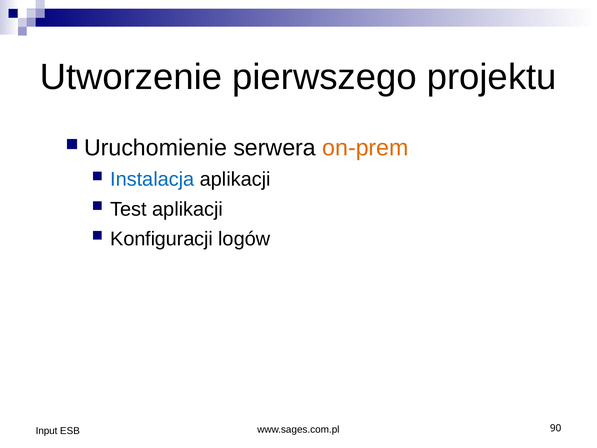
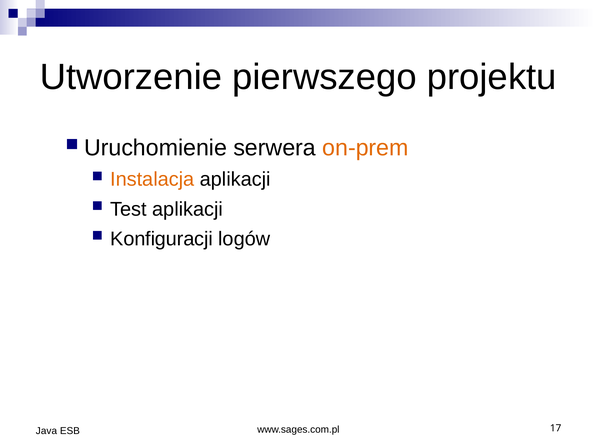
Instalacja colour: blue -> orange (152, 179)
Input: Input -> Java (46, 431)
90: 90 -> 17 (556, 428)
